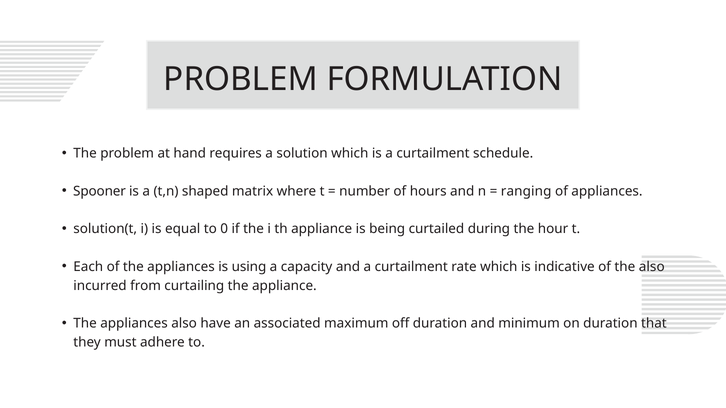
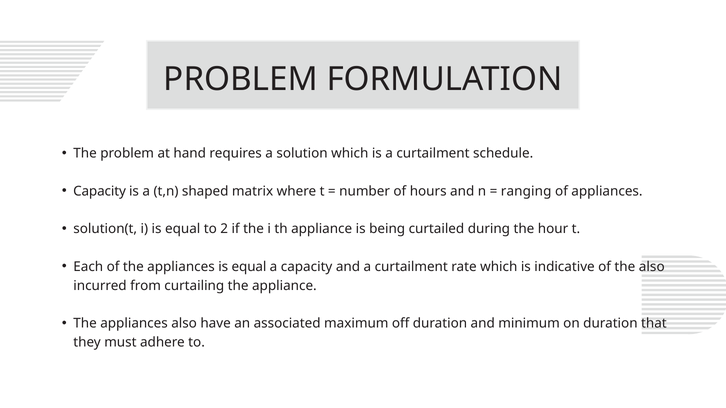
Spooner: Spooner -> Capacity (100, 191)
0: 0 -> 2 (224, 229)
appliances is using: using -> equal (249, 267)
